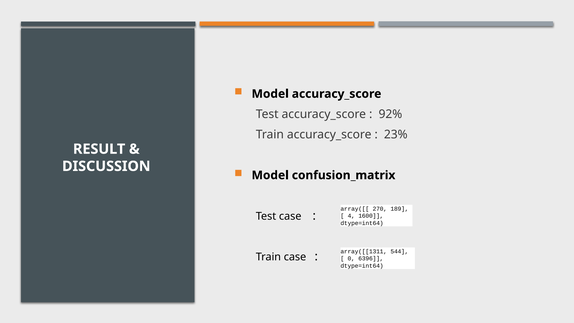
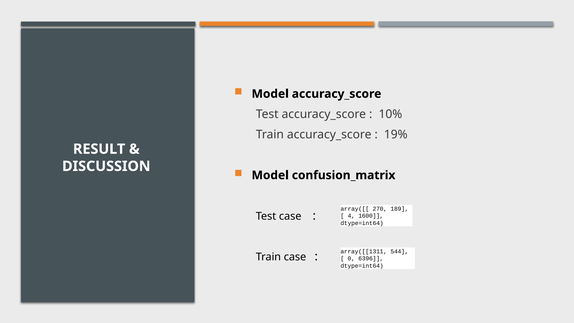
92%: 92% -> 10% (390, 114)
23%: 23% -> 19% (396, 134)
